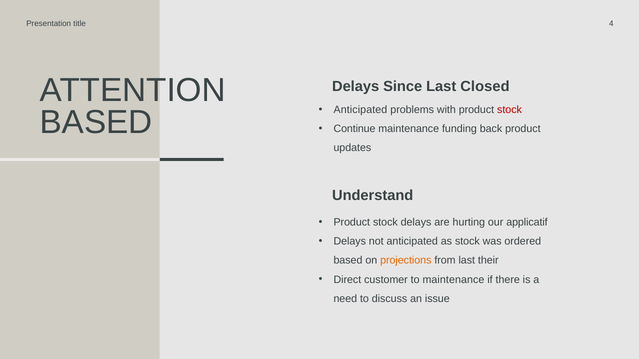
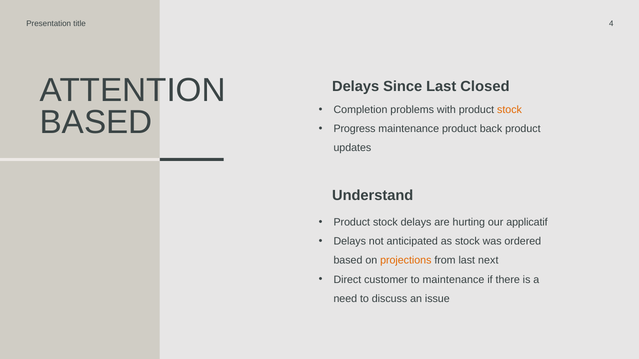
Anticipated: Anticipated -> Completion (360, 110)
stock colour: red -> orange (510, 110)
Continue: Continue -> Progress (355, 129)
maintenance funding: funding -> product (459, 129)
their: their -> next (488, 261)
